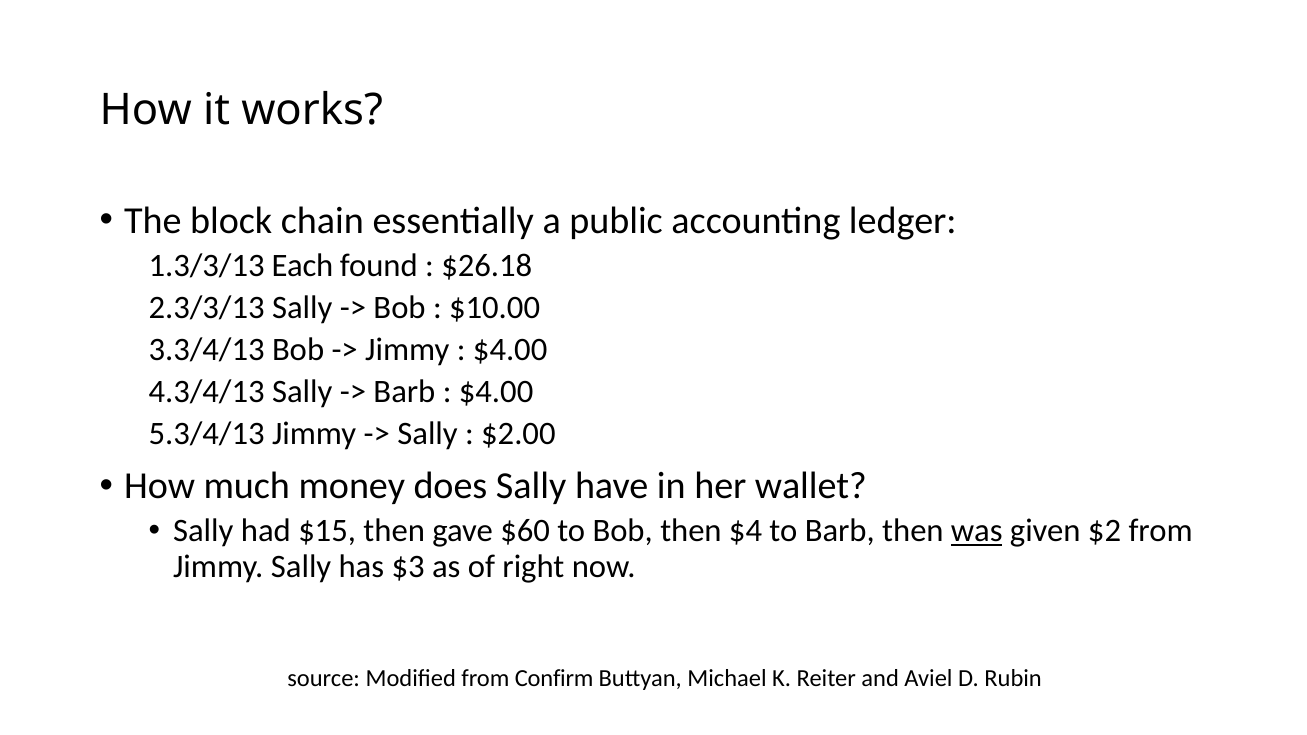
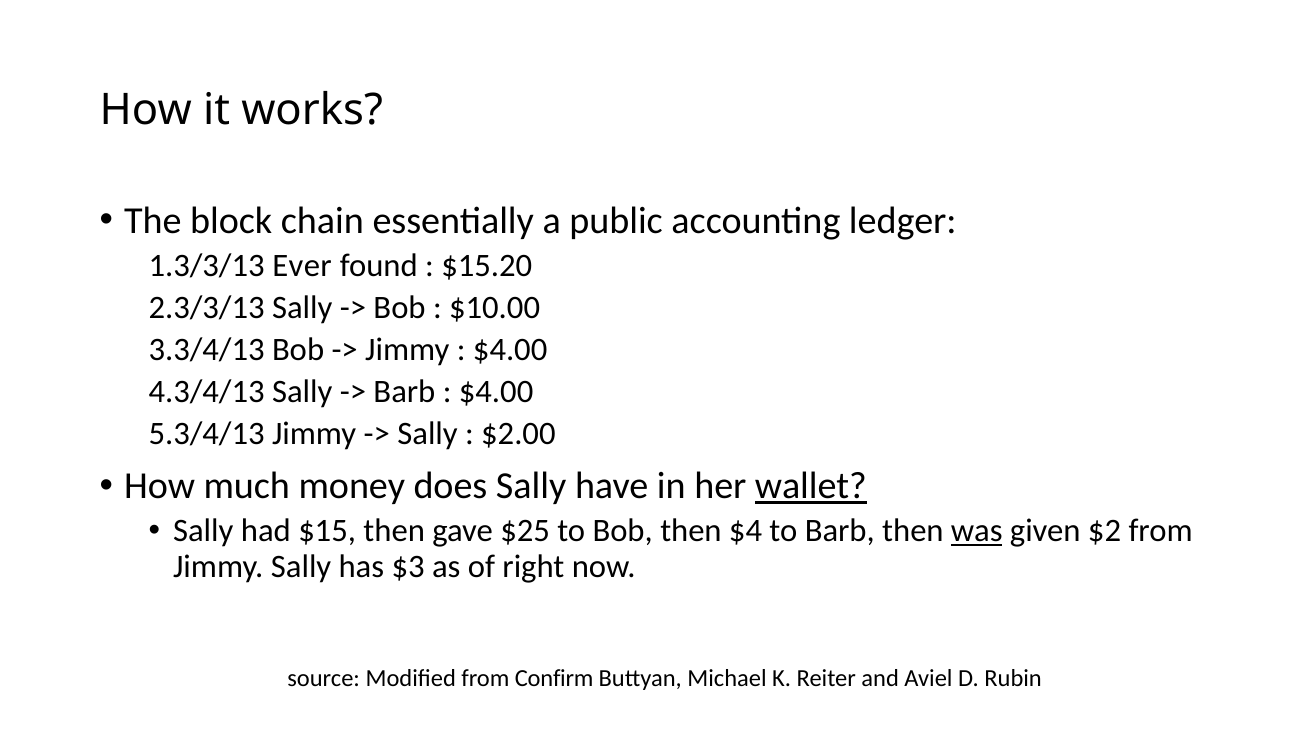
Each: Each -> Ever (302, 266)
$26.18: $26.18 -> $15.20 (487, 266)
wallet underline: none -> present (811, 486)
$60: $60 -> $25 (525, 531)
